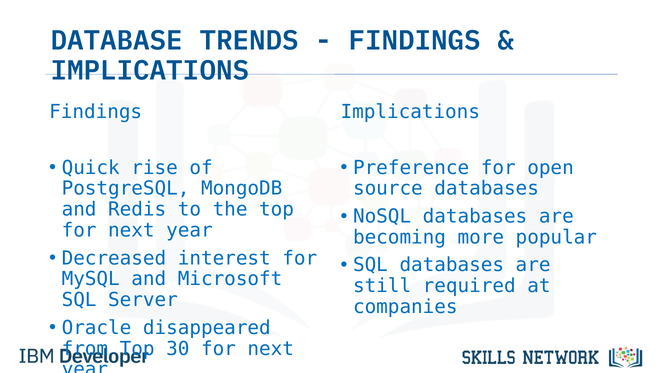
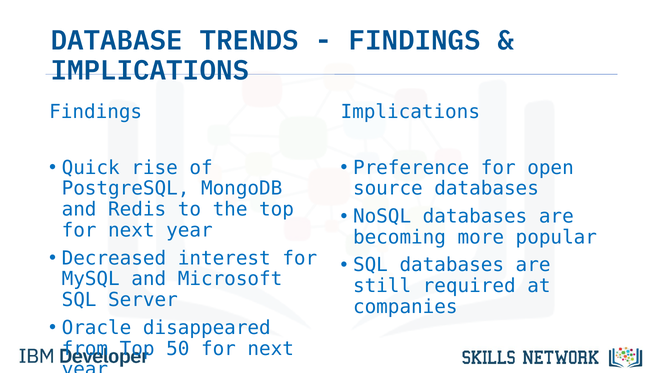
30: 30 -> 50 (178, 349)
